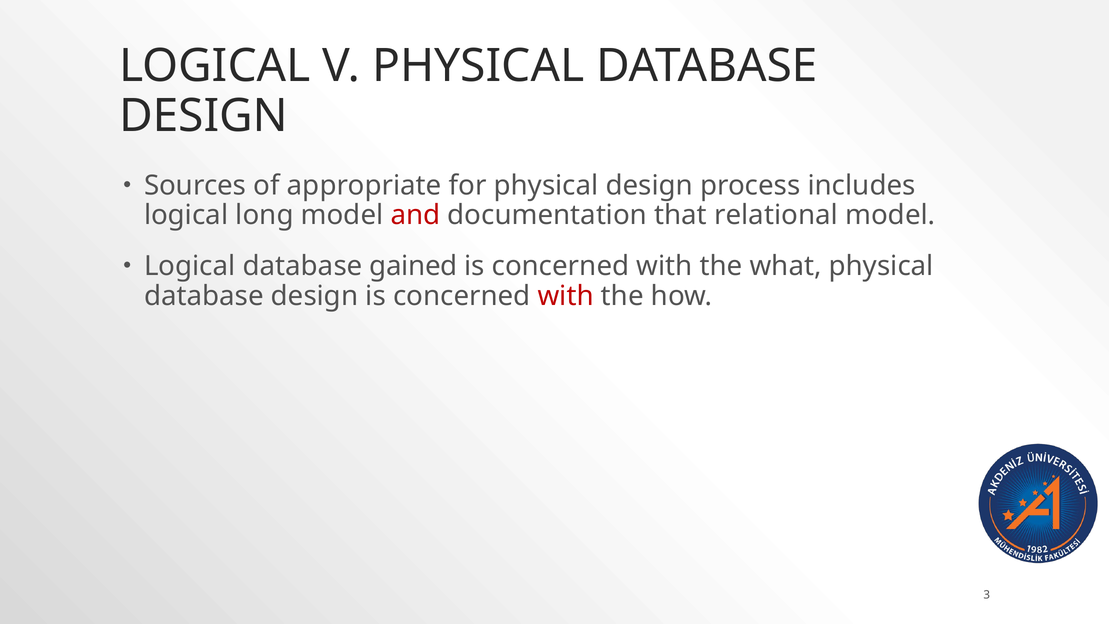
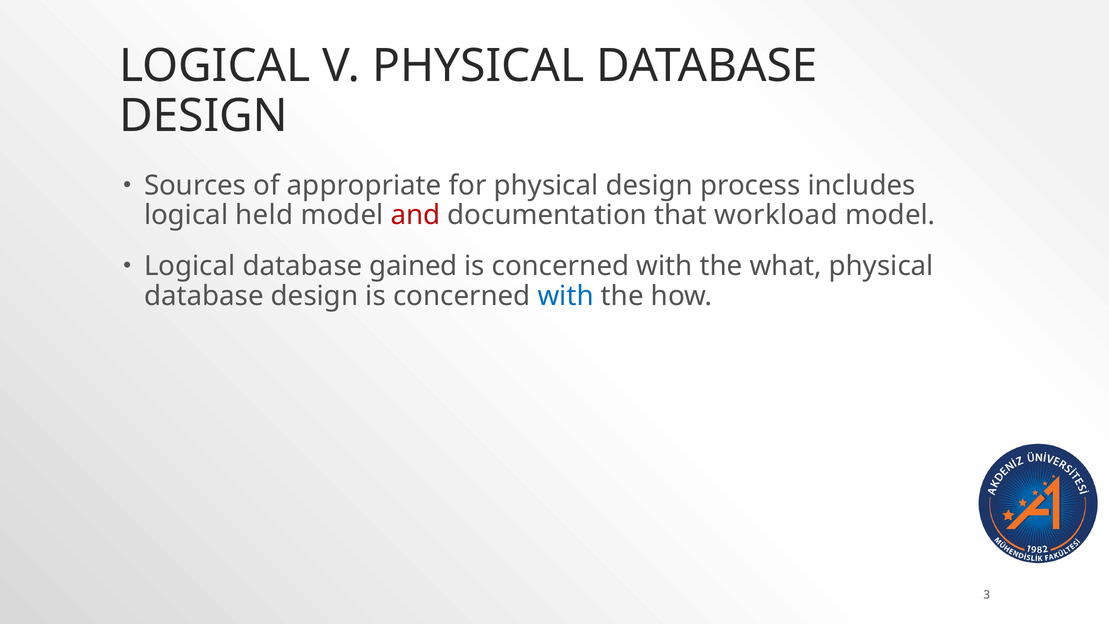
long: long -> held (264, 215)
relational: relational -> workload (776, 215)
with colour: red -> blue (566, 296)
